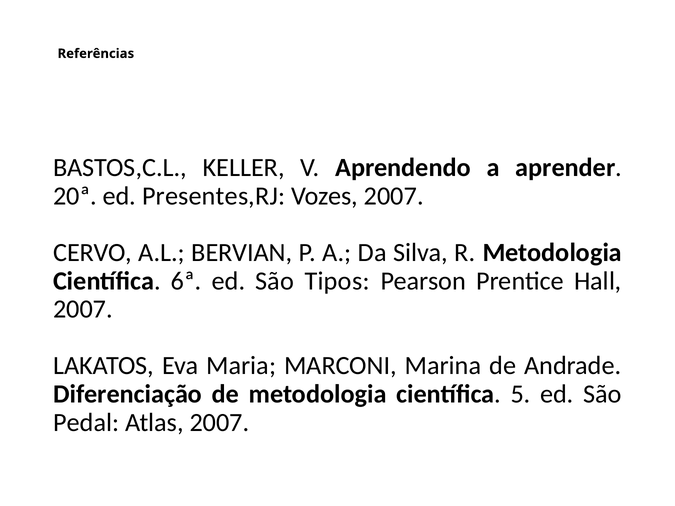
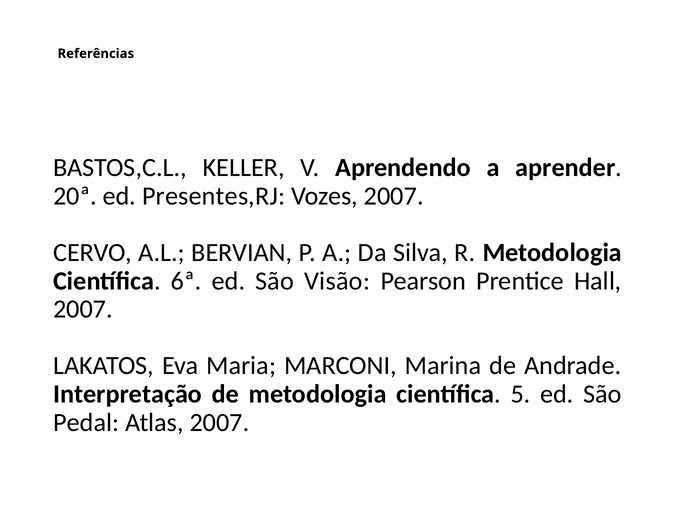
Tipos: Tipos -> Visão (337, 281)
Diferenciação: Diferenciação -> Interpretação (128, 394)
